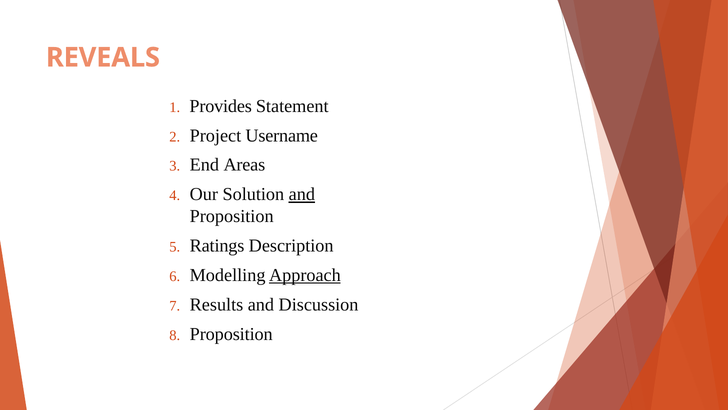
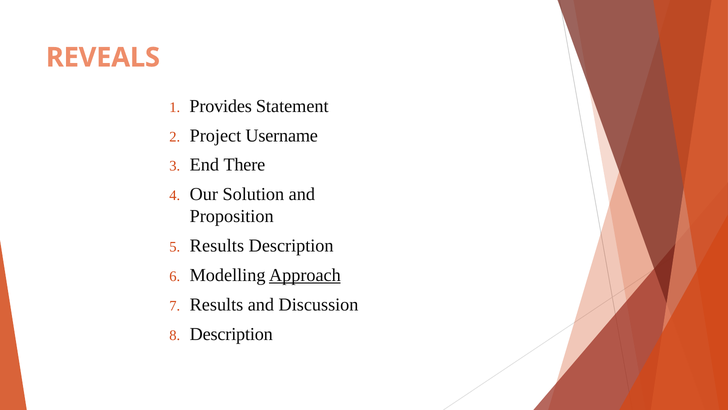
Areas: Areas -> There (244, 165)
and underline: present -> none (302, 194)
Ratings: Ratings -> Results (217, 245)
Proposition: Proposition -> Description (231, 334)
